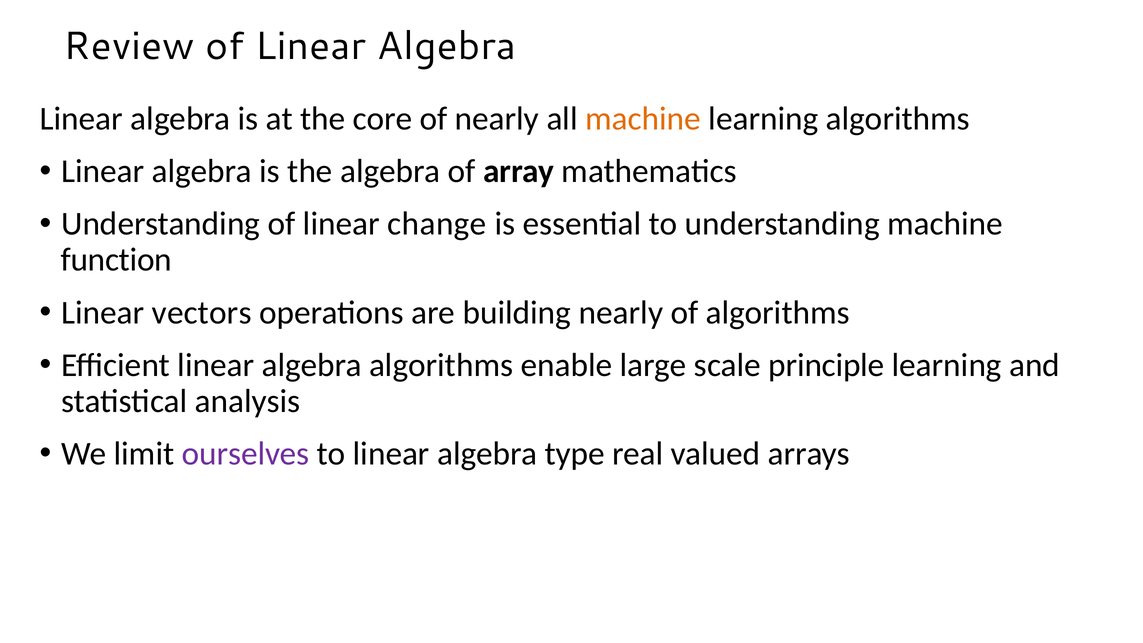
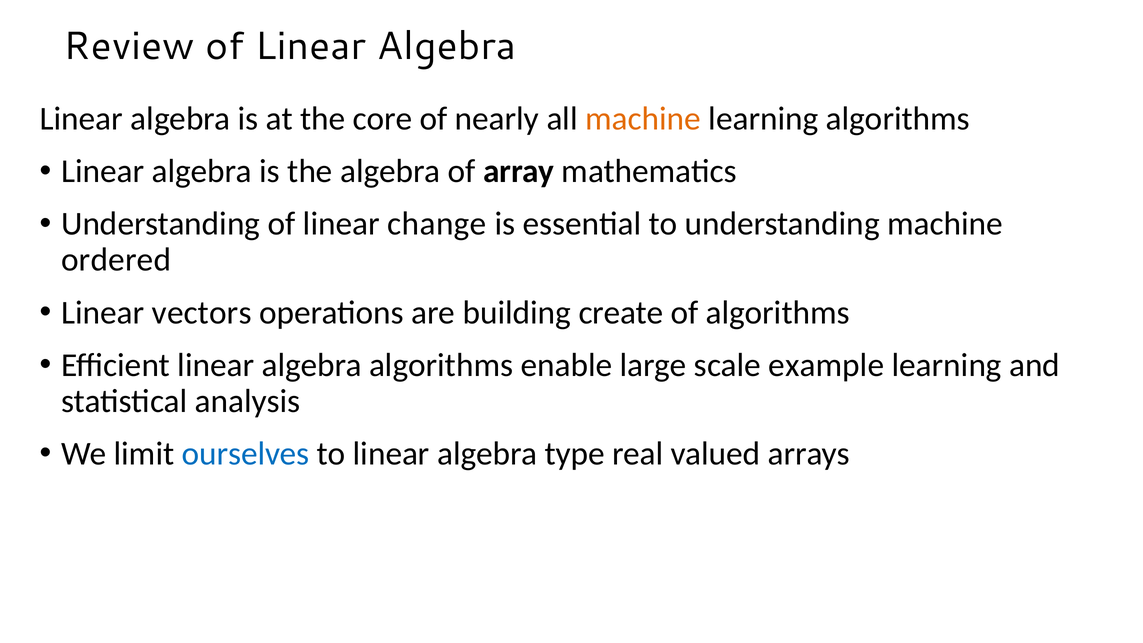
function: function -> ordered (116, 260)
building nearly: nearly -> create (621, 313)
principle: principle -> example (826, 365)
ourselves colour: purple -> blue (246, 454)
